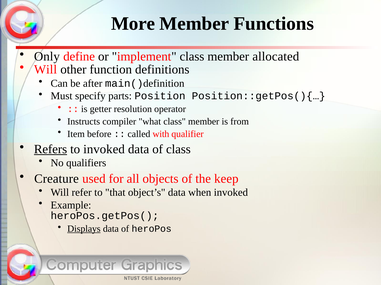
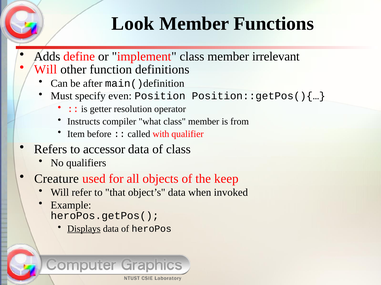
More: More -> Look (133, 24)
Only: Only -> Adds (47, 57)
allocated: allocated -> irrelevant (276, 57)
parts: parts -> even (120, 96)
Refers underline: present -> none (51, 150)
to invoked: invoked -> accessor (104, 150)
